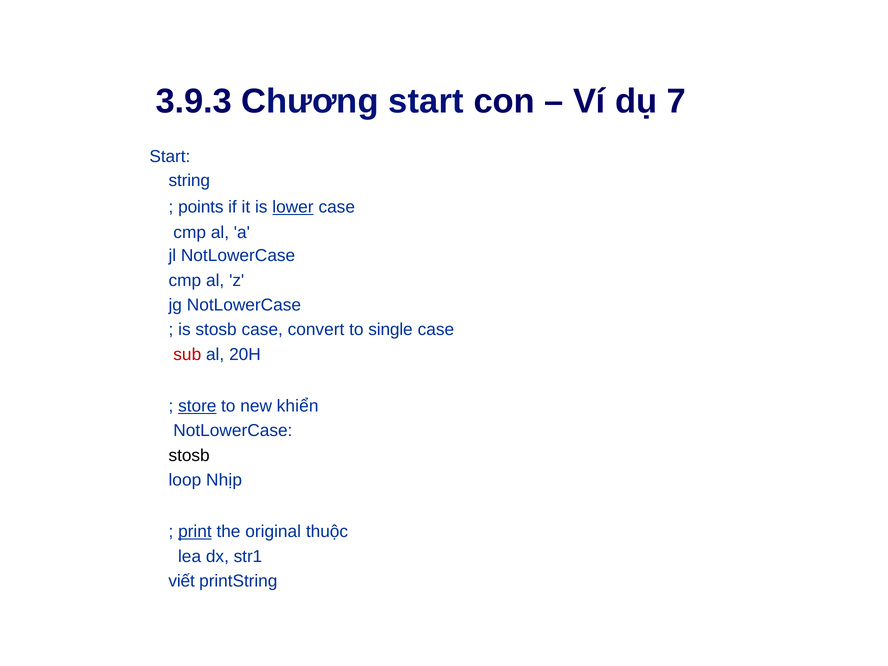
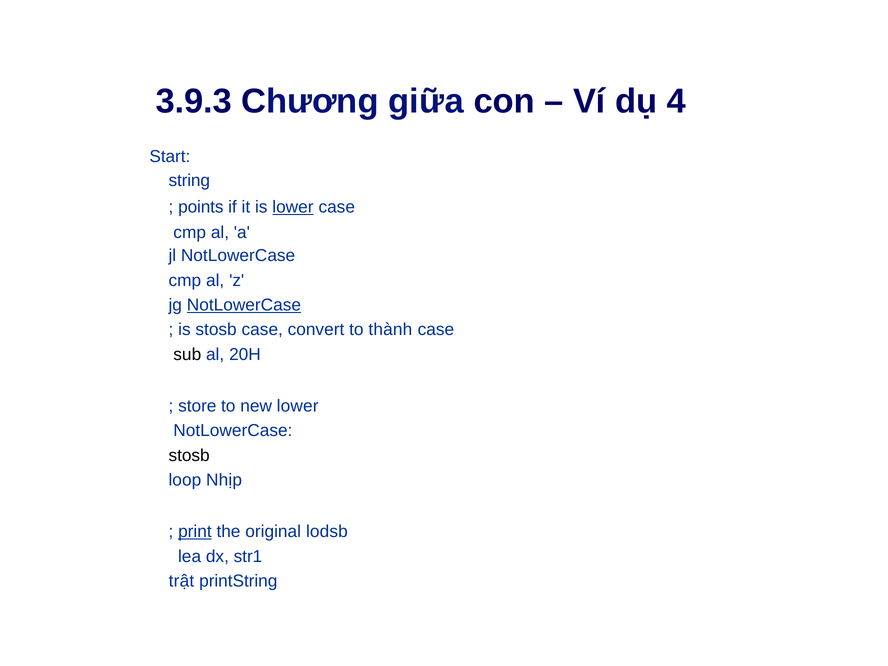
Chương start: start -> giữa (426, 102)
7: 7 -> 4 (676, 102)
NotLowerCase underline: none -> present (244, 305)
single: single -> thành (390, 330)
sub colour: red -> black (187, 354)
store underline: present -> none (197, 406)
new khiển: khiển -> lower (298, 406)
thuộc: thuộc -> lodsb (327, 532)
viết: viết -> trật (181, 581)
